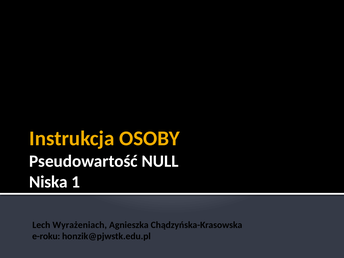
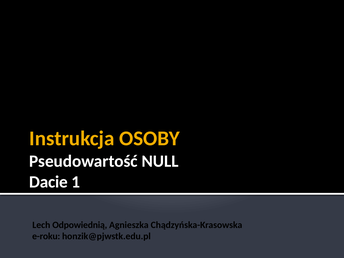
Niska: Niska -> Dacie (48, 182)
Wyrażeniach: Wyrażeniach -> Odpowiednią (80, 225)
